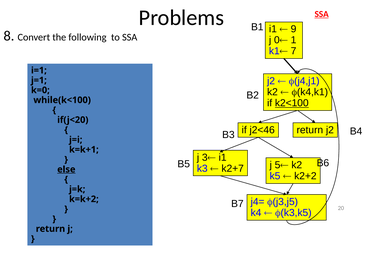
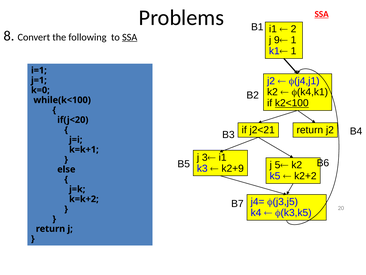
9: 9 -> 2 (294, 29)
SSA underline: none -> present (130, 37)
0: 0 -> 9 (277, 40)
7: 7 -> 1 (294, 51)
j2<46: j2<46 -> j2<21 (262, 130)
k2+7: k2+7 -> k2+9 (233, 168)
else underline: present -> none (66, 169)
